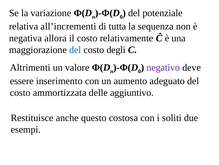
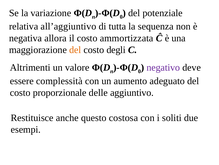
all’incrementi: all’incrementi -> all’aggiuntivo (68, 26)
relativamente: relativamente -> ammortizzata (127, 38)
del colour: blue -> orange (75, 50)
inserimento: inserimento -> complessità (59, 81)
ammortizzata: ammortizzata -> proporzionale (60, 92)
